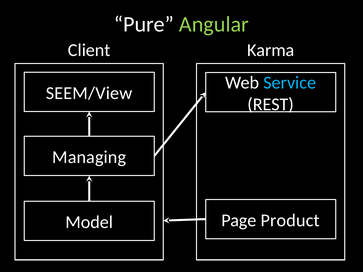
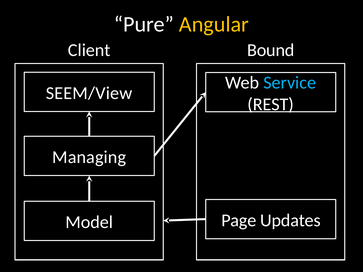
Angular colour: light green -> yellow (214, 24)
Karma: Karma -> Bound (271, 50)
Product: Product -> Updates (290, 221)
